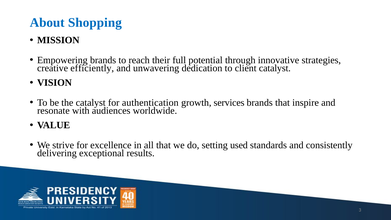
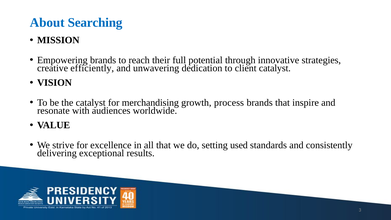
Shopping: Shopping -> Searching (95, 23)
authentication: authentication -> merchandising (150, 103)
services: services -> process (229, 103)
